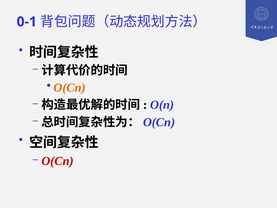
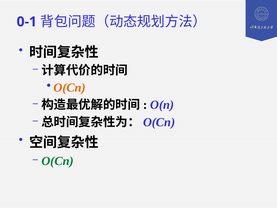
O(Cn colour: red -> green (58, 161)
